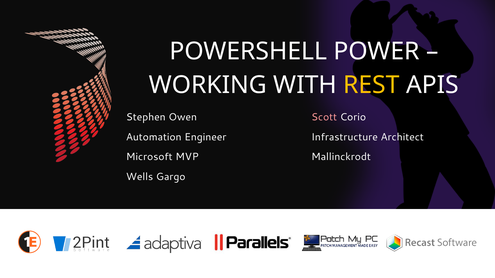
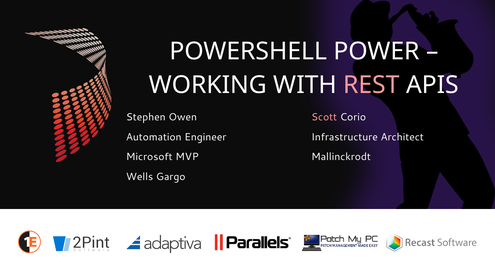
REST colour: yellow -> pink (371, 85)
